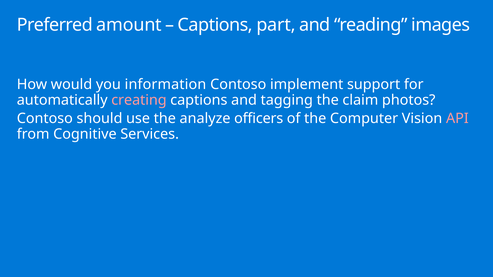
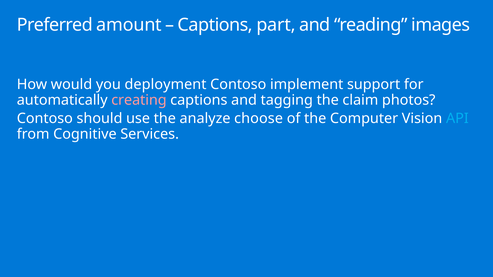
information: information -> deployment (166, 85)
officers: officers -> choose (259, 119)
API colour: pink -> light blue (457, 119)
